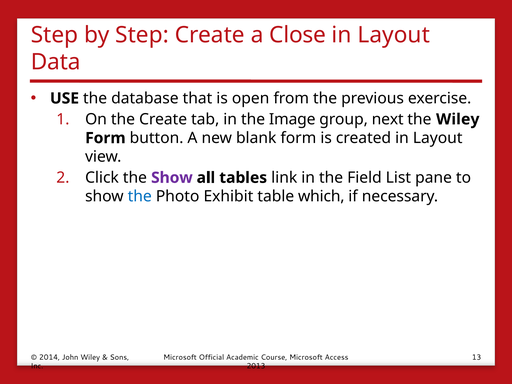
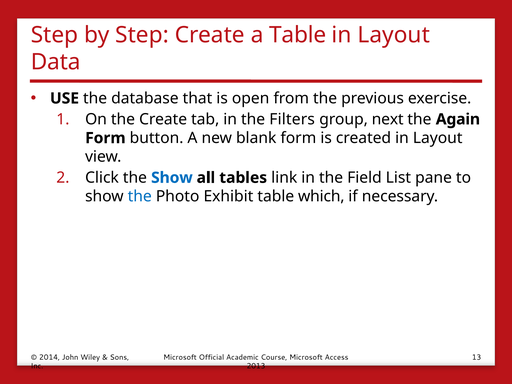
a Close: Close -> Table (298, 35)
Image: Image -> Filters (292, 119)
the Wiley: Wiley -> Again (458, 119)
Show colour: purple -> blue (172, 178)
